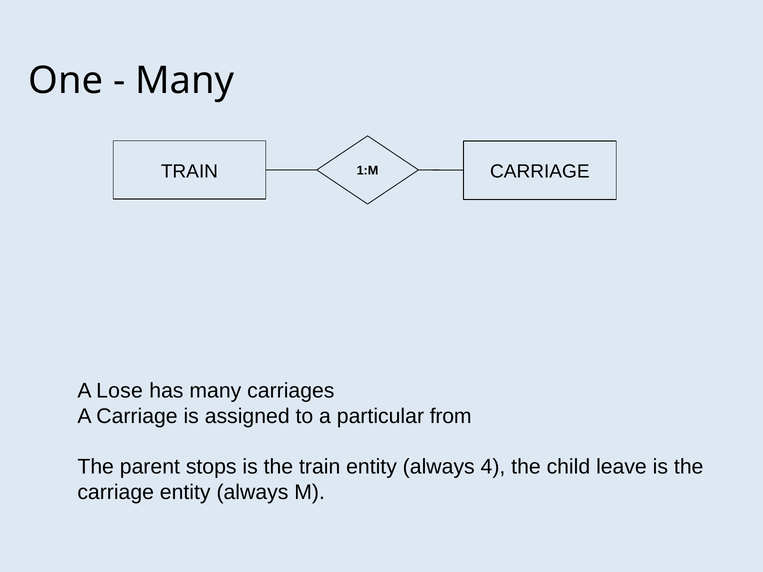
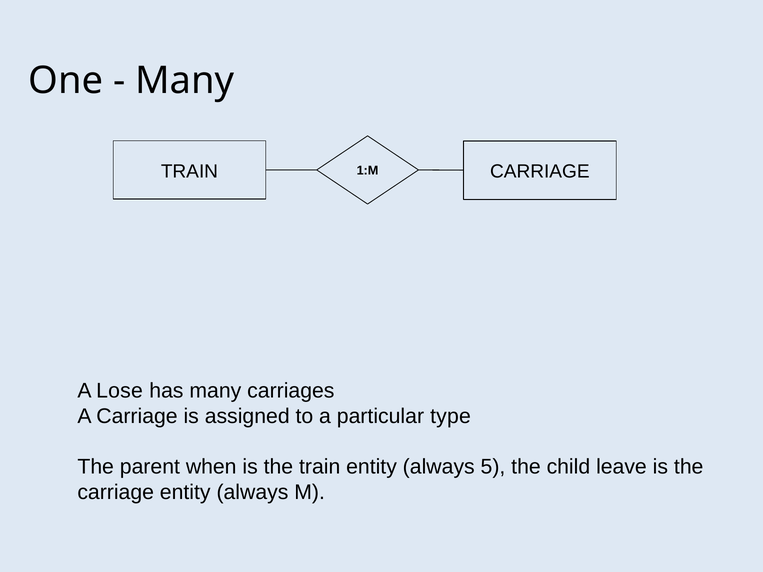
from: from -> type (450, 416)
stops: stops -> when (211, 467)
4: 4 -> 5 (493, 467)
